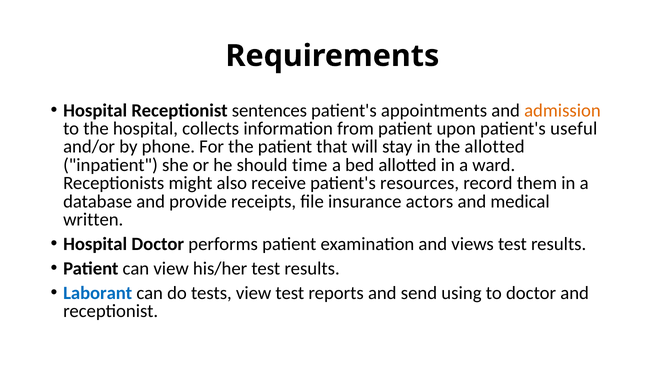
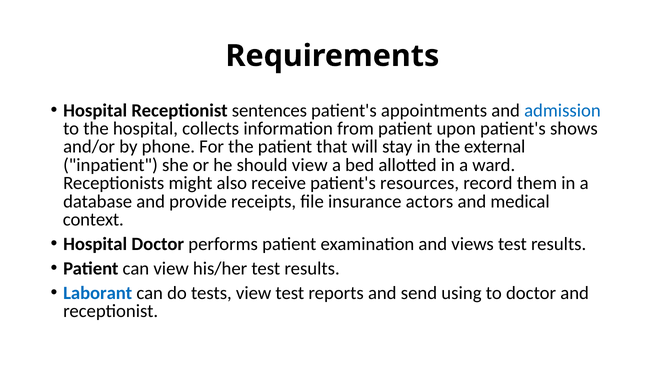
admission colour: orange -> blue (562, 110)
useful: useful -> shows (574, 129)
the allotted: allotted -> external (495, 147)
should time: time -> view (310, 165)
written: written -> context (93, 220)
